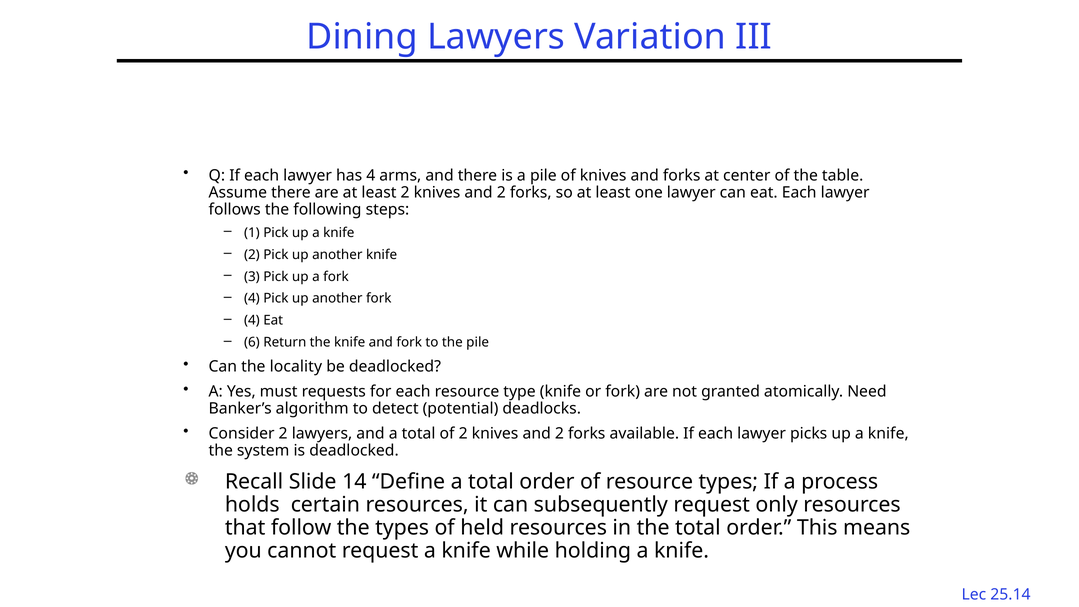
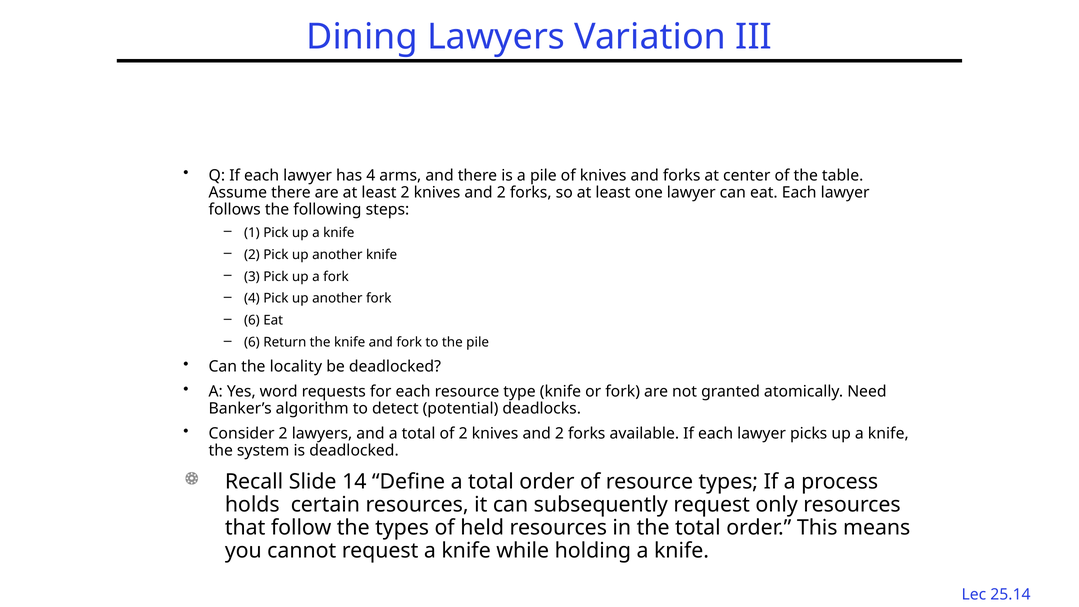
4: 4 -> 6 (252, 320)
must: must -> word (279, 391)
